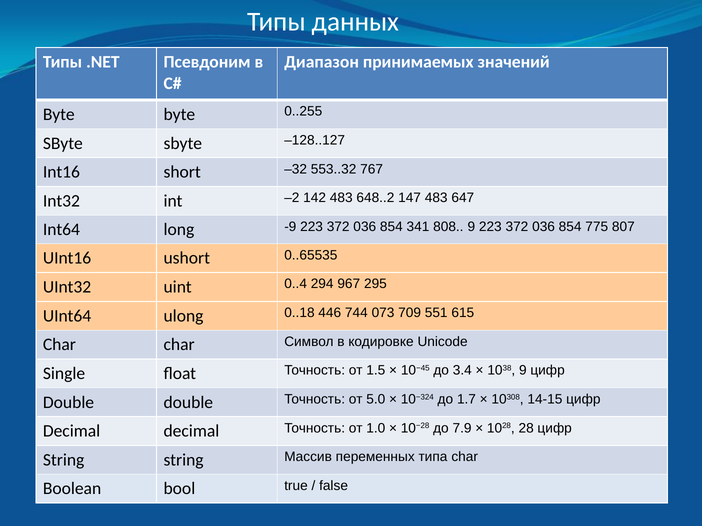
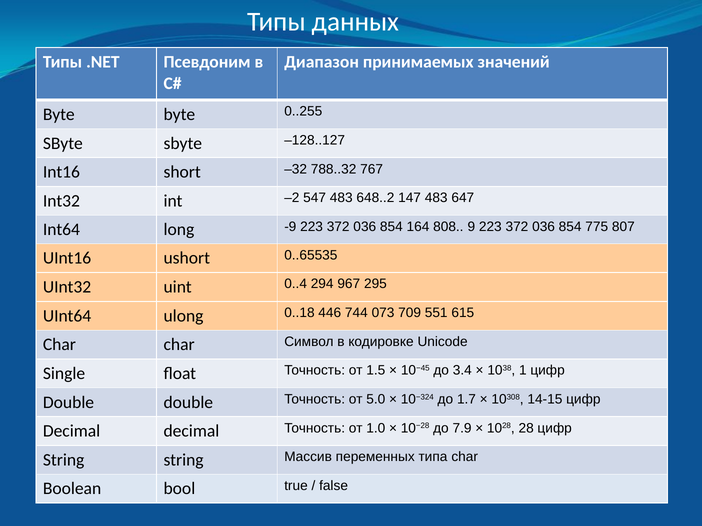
553..32: 553..32 -> 788..32 (334, 169)
142: 142 -> 547 (315, 198)
341: 341 -> 164 (418, 227)
1038 9: 9 -> 1 (523, 371)
